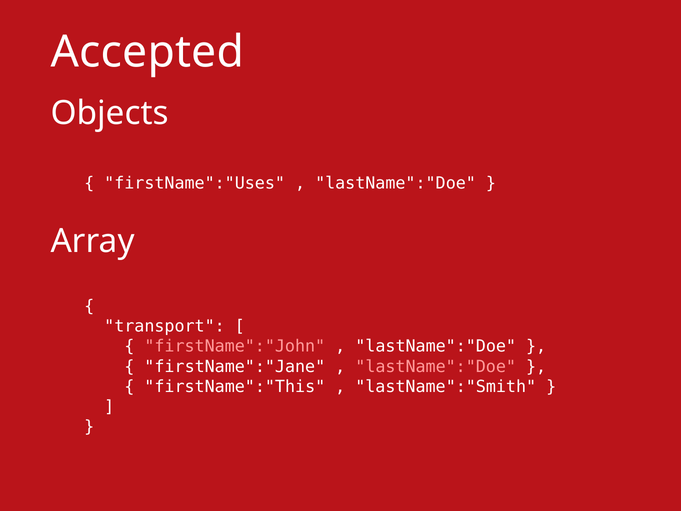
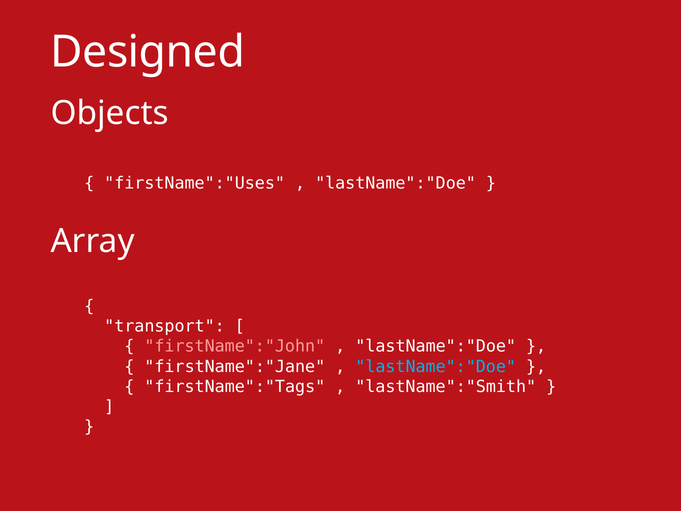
Accepted: Accepted -> Designed (148, 52)
lastName":"Doe colour: pink -> light blue (436, 366)
firstName":"This: firstName":"This -> firstName":"Tags (235, 386)
